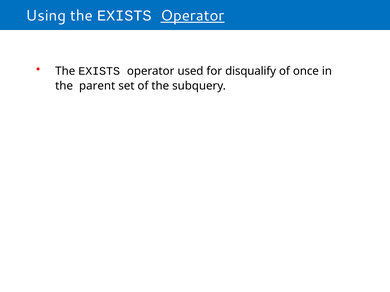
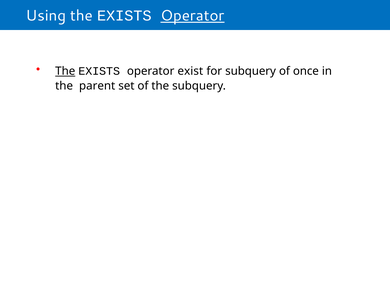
The underline: none -> present (65, 71)
used: used -> exist (190, 71)
for disqualify: disqualify -> subquery (251, 71)
